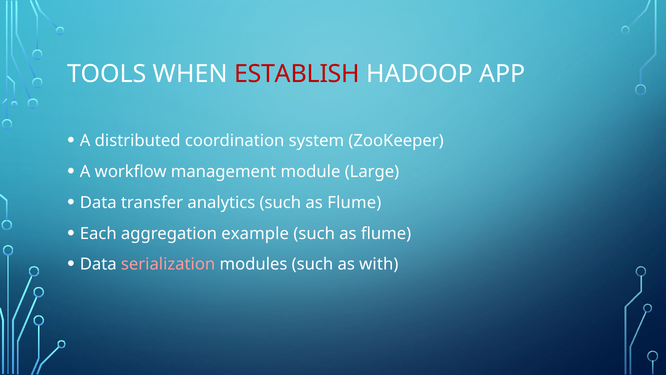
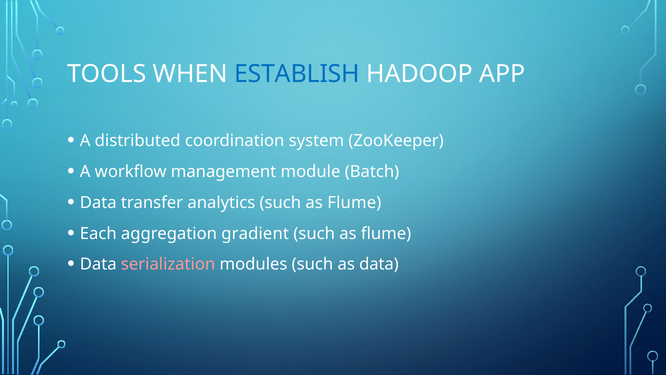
ESTABLISH colour: red -> blue (297, 74)
Large: Large -> Batch (372, 171)
example: example -> gradient (255, 233)
as with: with -> data (379, 264)
